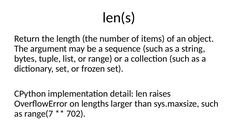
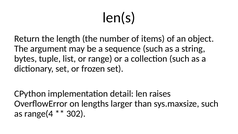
range(7: range(7 -> range(4 (39, 114)
702: 702 -> 302 (76, 114)
